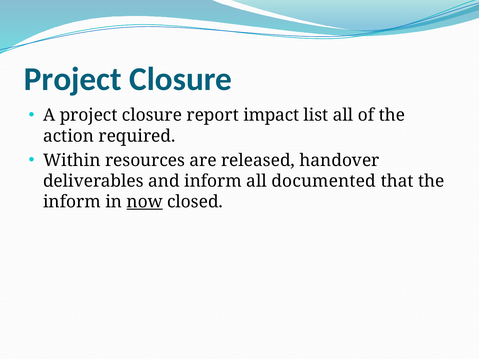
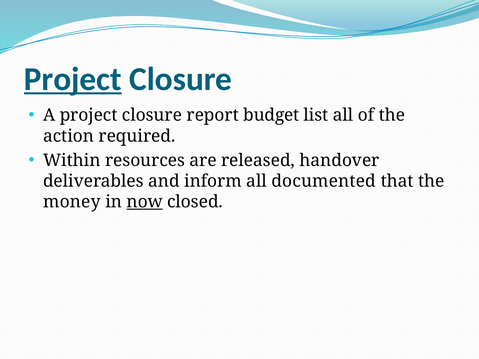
Project underline: none -> present (73, 79)
impact: impact -> budget (271, 115)
inform: inform -> money (72, 202)
